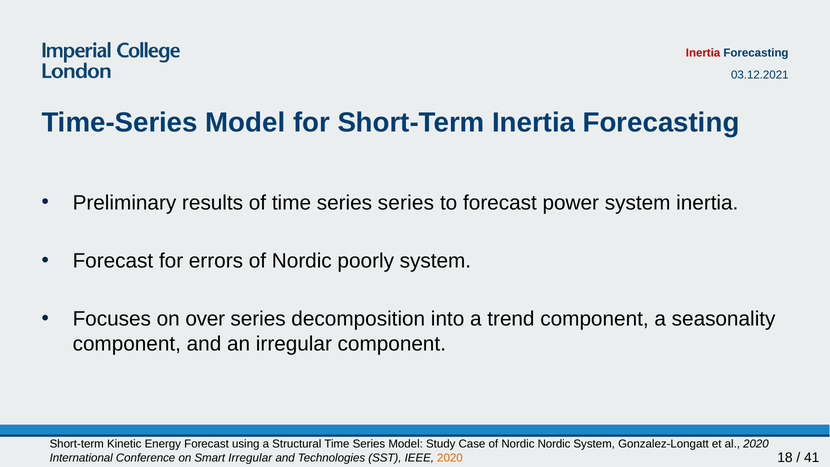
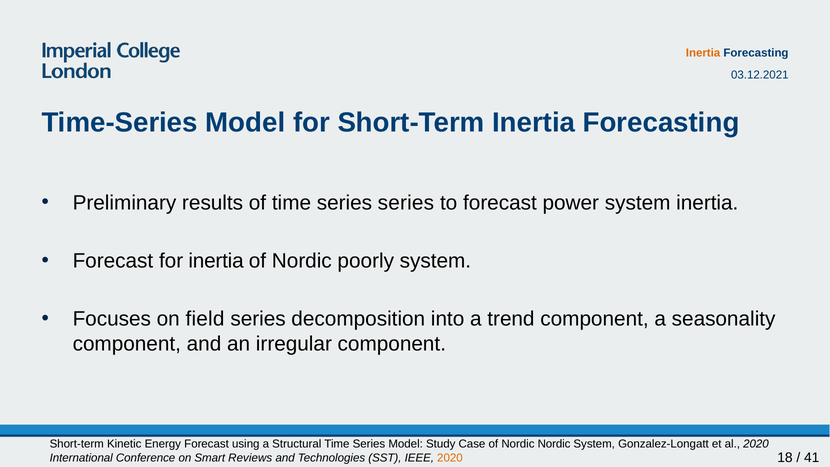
Inertia colour: red -> orange (703, 53)
for errors: errors -> inertia (216, 261)
over: over -> field (205, 319)
Smart Irregular: Irregular -> Reviews (250, 458)
